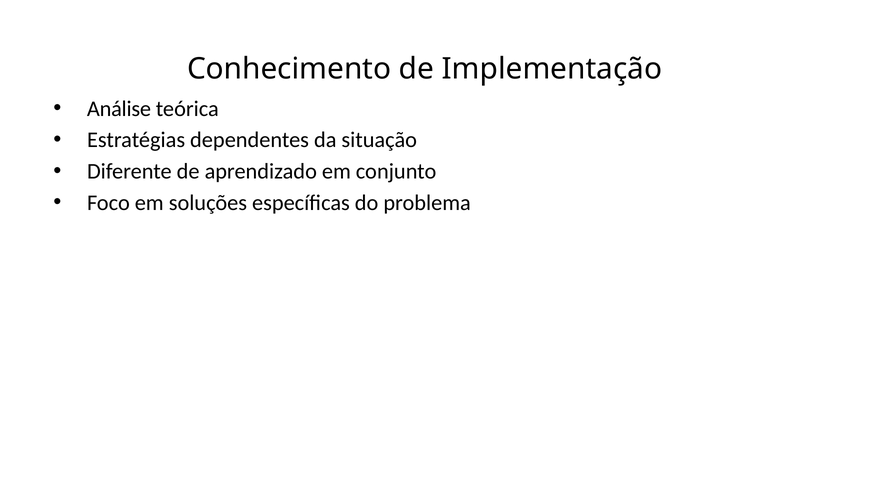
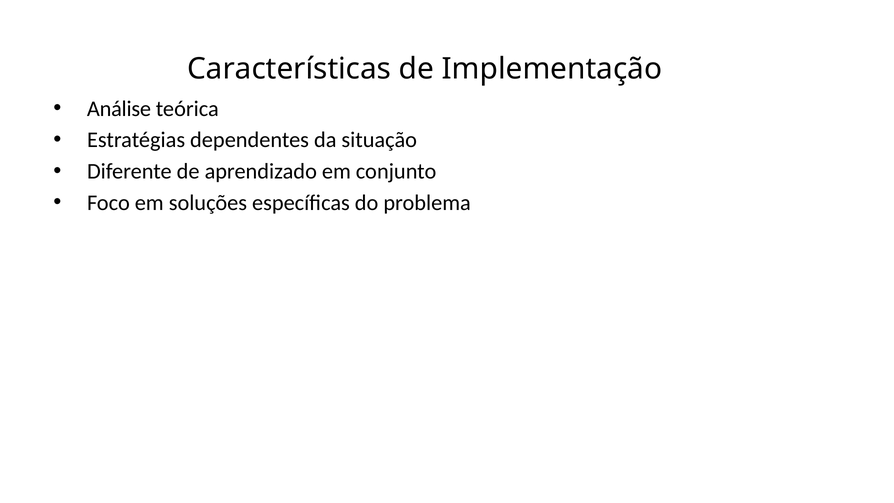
Conhecimento: Conhecimento -> Características (289, 69)
